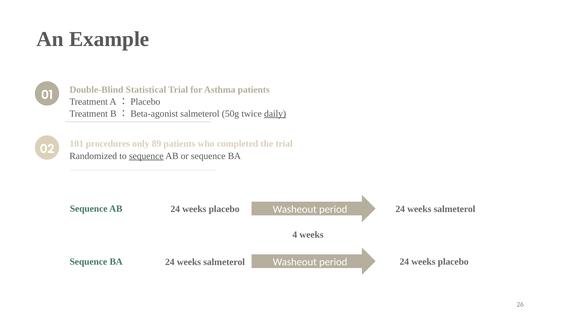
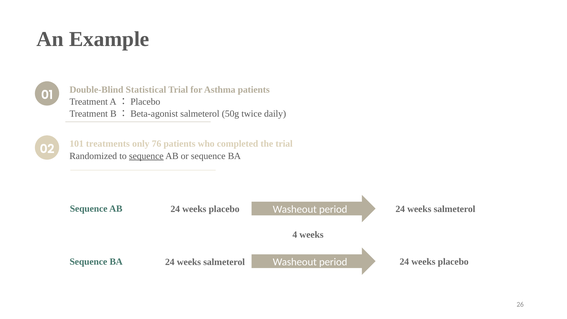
daily underline: present -> none (275, 114)
procedures: procedures -> treatments (108, 144)
89: 89 -> 76 (157, 144)
